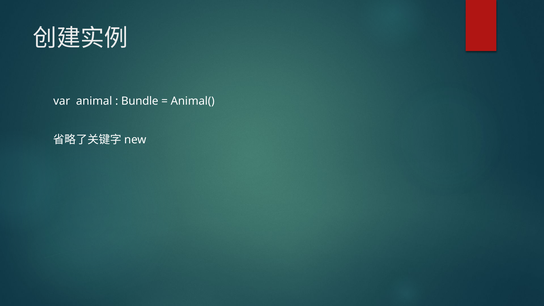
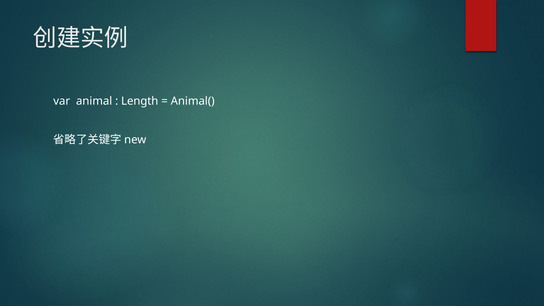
Bundle: Bundle -> Length (140, 101)
